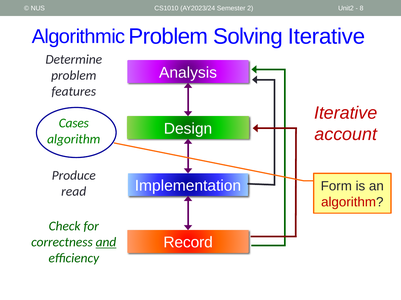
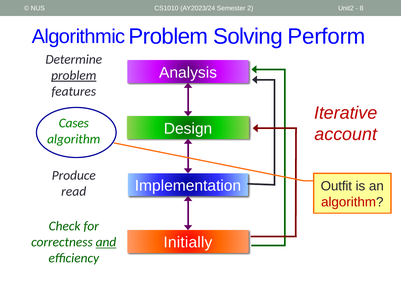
Iterative: Iterative -> Perform (327, 36)
problem underline: none -> present (74, 76)
Form: Form -> Outfit (336, 187)
Record: Record -> Initially (188, 243)
